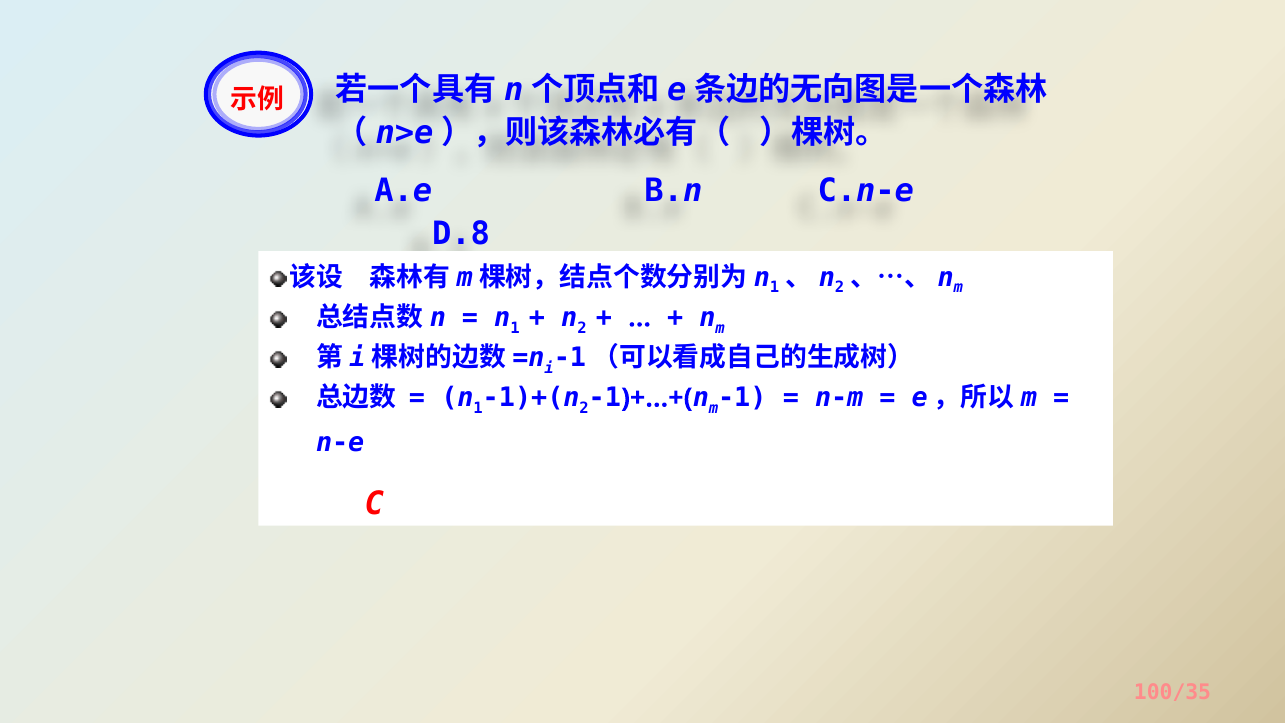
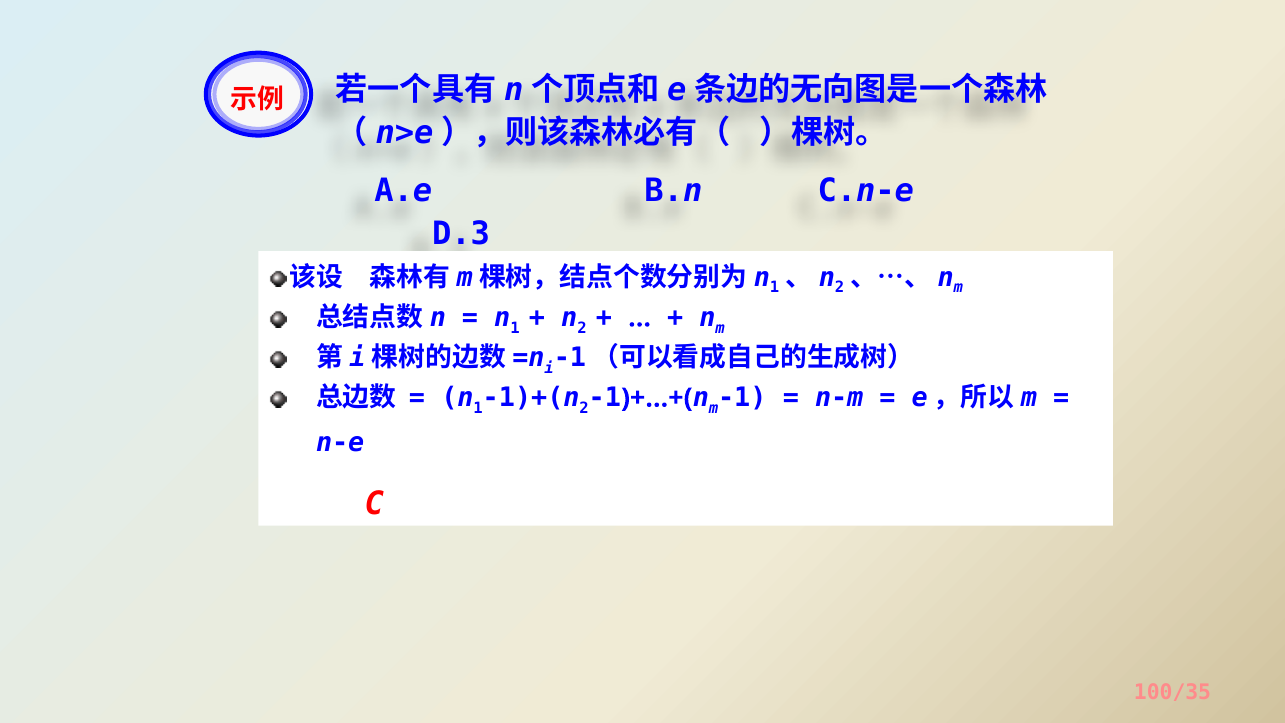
D.8: D.8 -> D.3 (461, 234)
